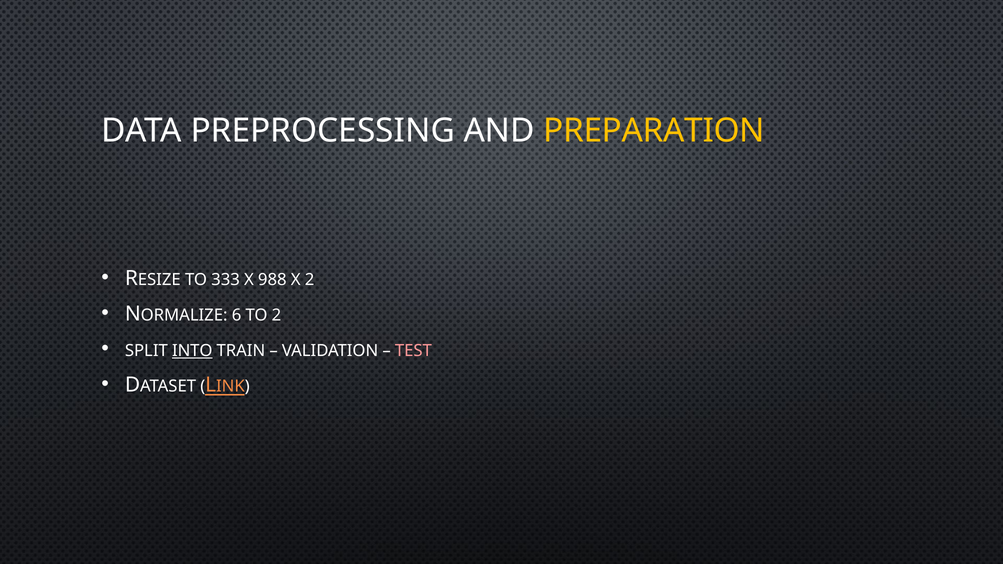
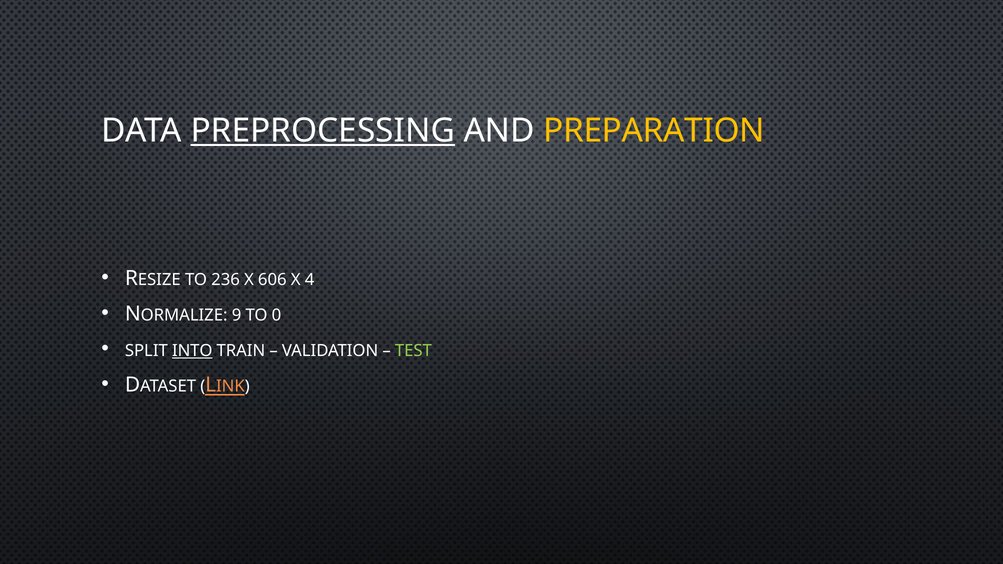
PREPROCESSING underline: none -> present (323, 131)
333: 333 -> 236 (226, 280)
988: 988 -> 606 (272, 280)
X 2: 2 -> 4 (310, 280)
6: 6 -> 9 (237, 315)
TO 2: 2 -> 0 (277, 315)
TEST colour: pink -> light green (413, 351)
